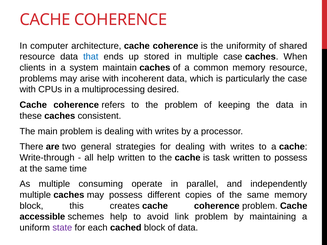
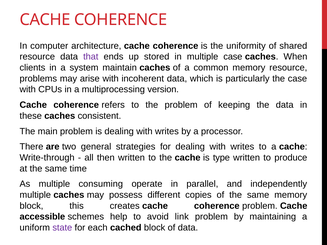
that colour: blue -> purple (91, 57)
desired: desired -> version (163, 90)
all help: help -> then (106, 158)
task: task -> type (221, 158)
to possess: possess -> produce (291, 158)
